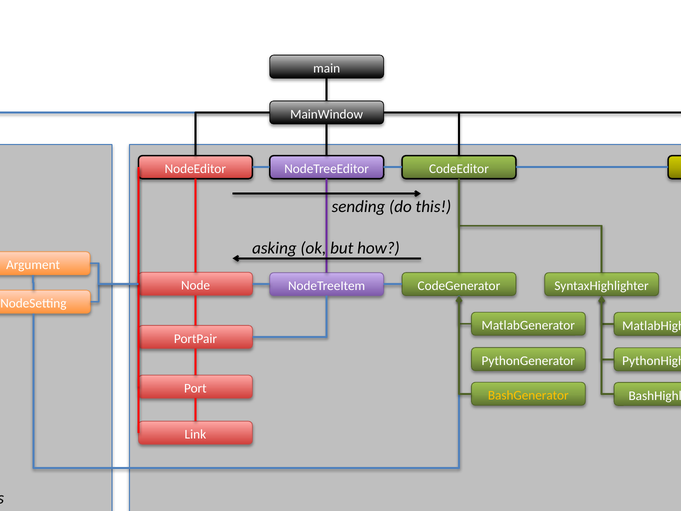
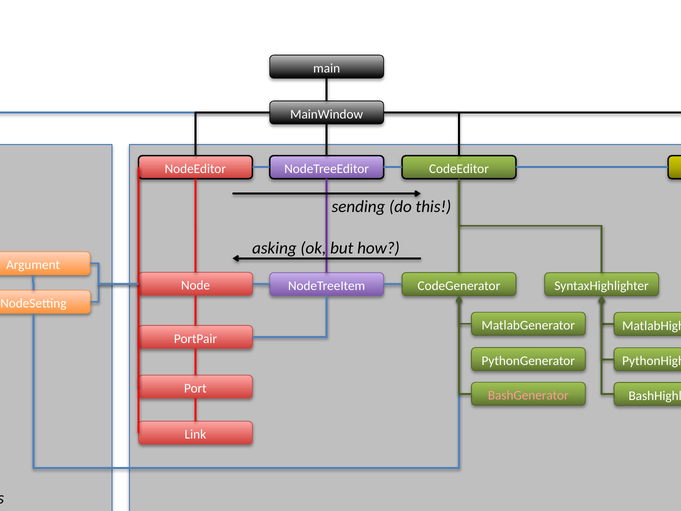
BashGenerator colour: yellow -> pink (528, 395)
